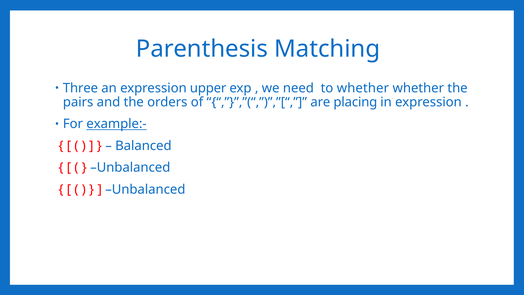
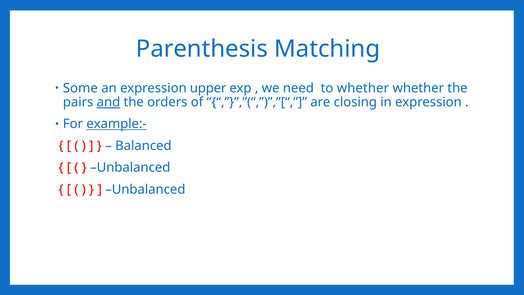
Three: Three -> Some (80, 88)
and underline: none -> present (108, 102)
placing: placing -> closing (355, 102)
